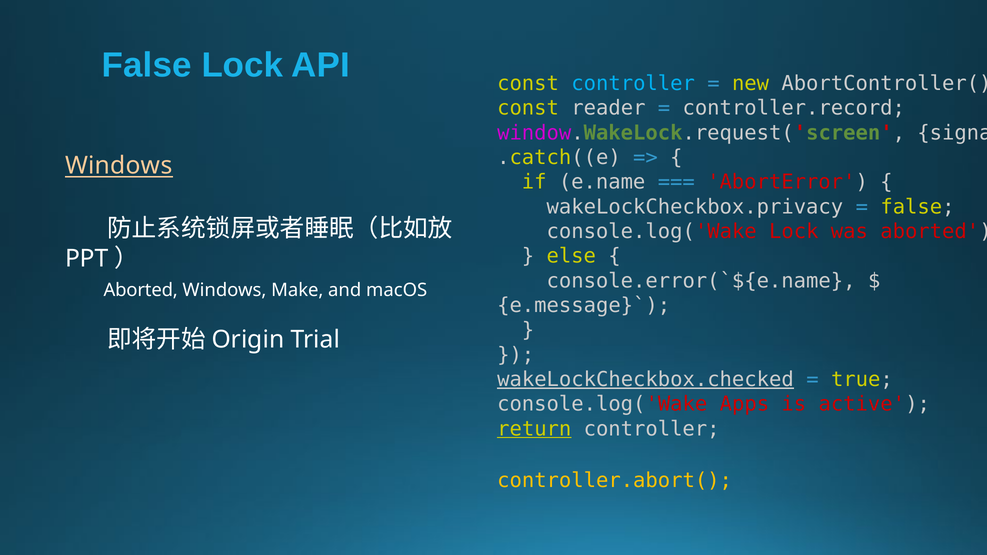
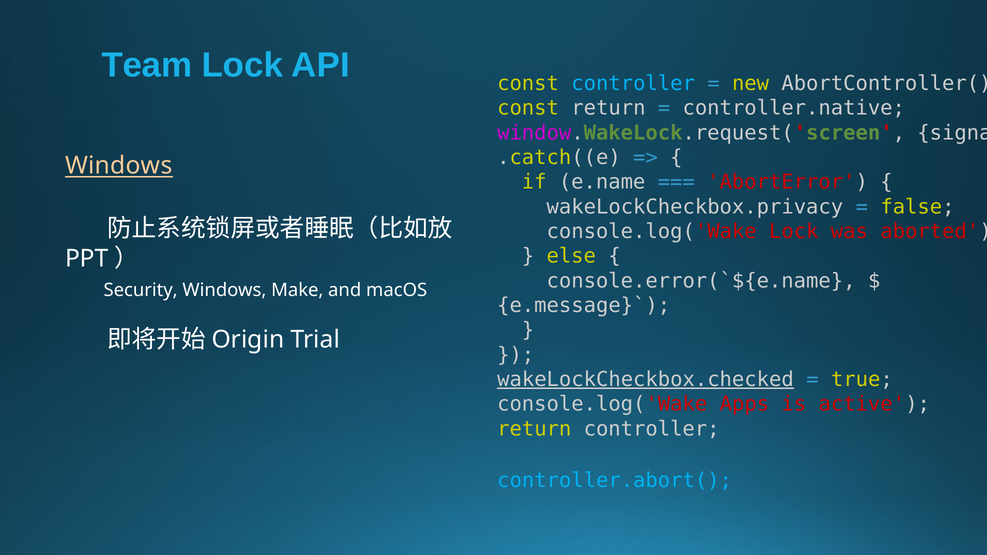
False: False -> Team (147, 65)
const reader: reader -> return (608, 108)
controller.record: controller.record -> controller.native (794, 108)
Aborted: Aborted -> Security (141, 290)
return underline: present -> none (534, 429)
controller.abort( colour: yellow -> light blue (615, 481)
